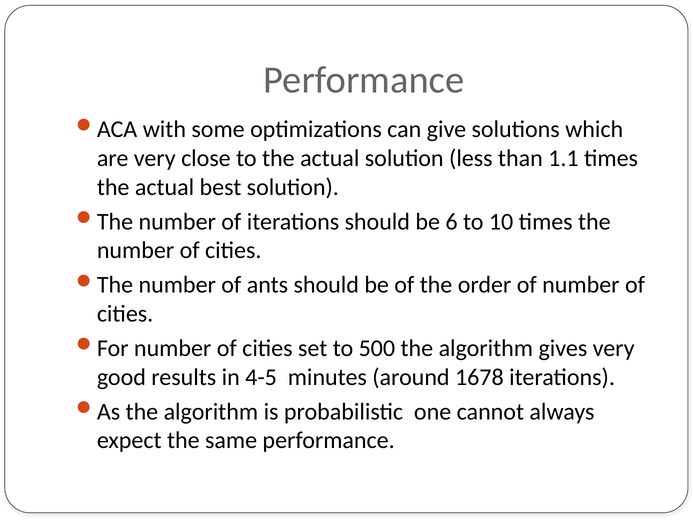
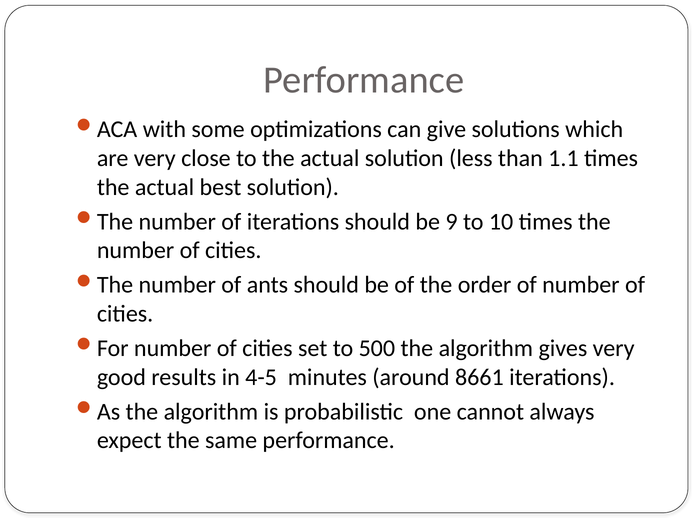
6: 6 -> 9 (451, 221)
1678: 1678 -> 8661 (479, 377)
